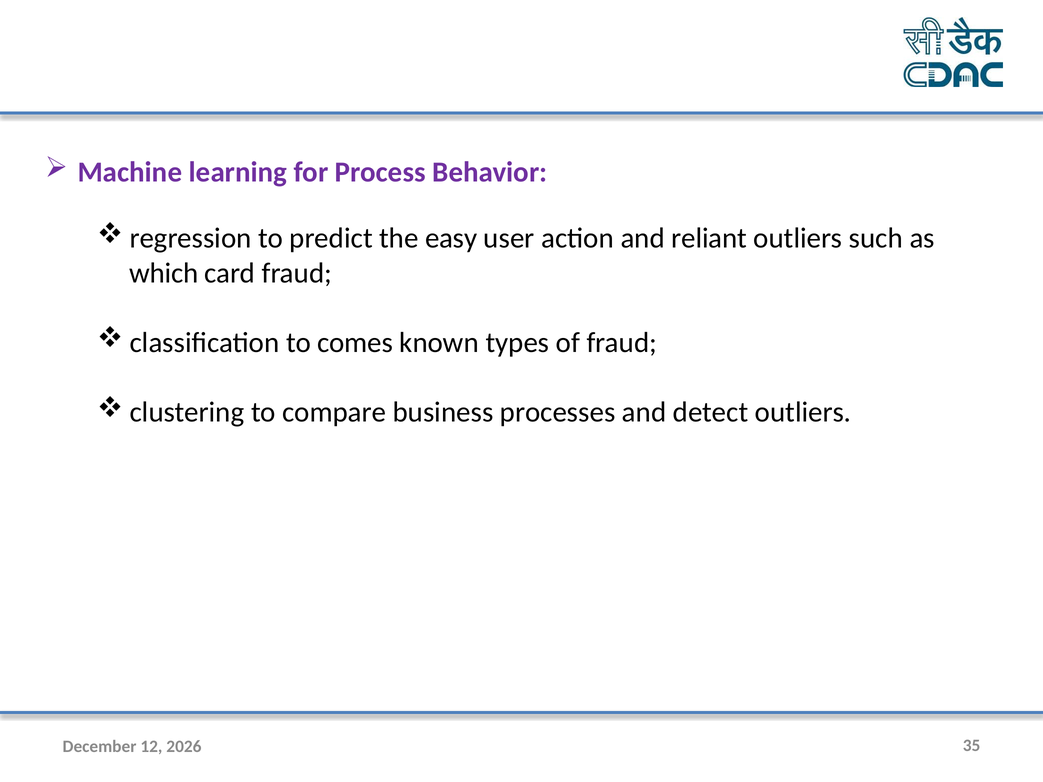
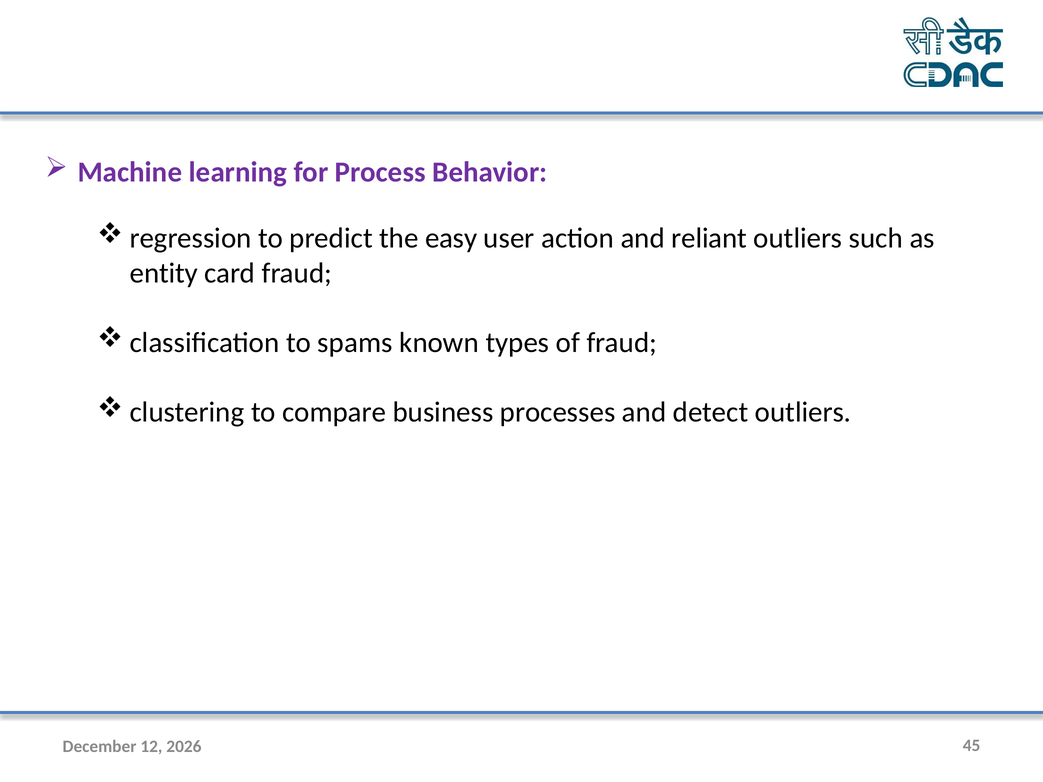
which: which -> entity (164, 273)
comes: comes -> spams (355, 343)
35: 35 -> 45 (972, 746)
